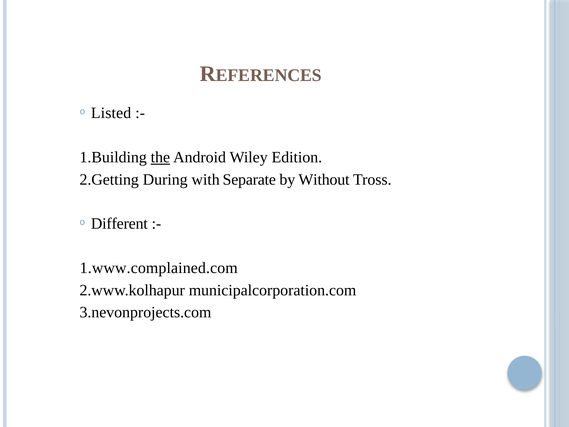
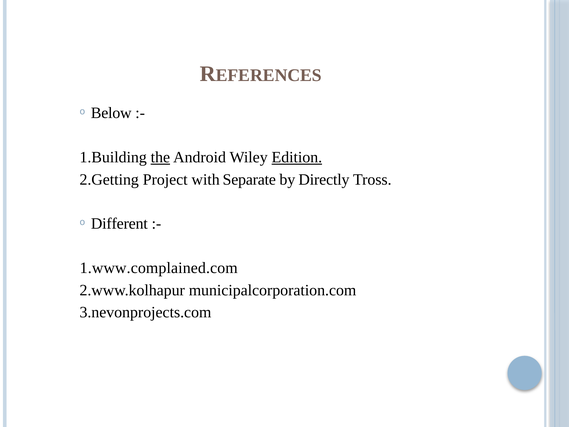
Listed: Listed -> Below (111, 113)
Edition underline: none -> present (297, 157)
During: During -> Project (165, 179)
Without: Without -> Directly (324, 179)
